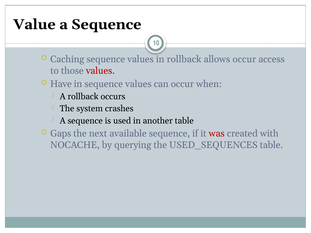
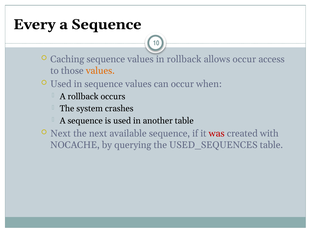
Value: Value -> Every (34, 24)
values colour: red -> orange (100, 71)
Have: Have -> Used (61, 84)
Gaps: Gaps -> Next (61, 134)
